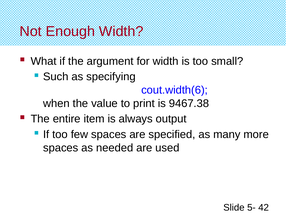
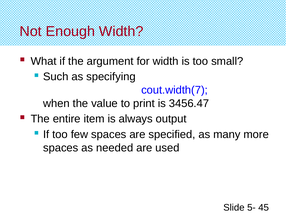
cout.width(6: cout.width(6 -> cout.width(7 (175, 90)
9467.38: 9467.38 -> 3456.47 (189, 104)
42: 42 -> 45 (264, 208)
